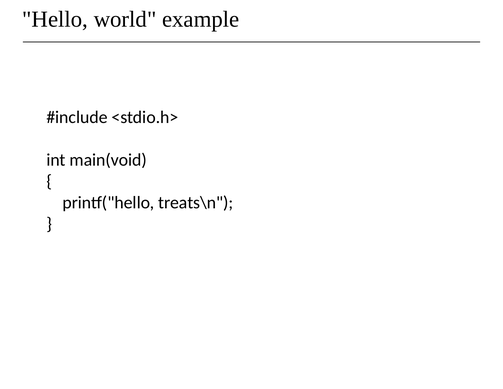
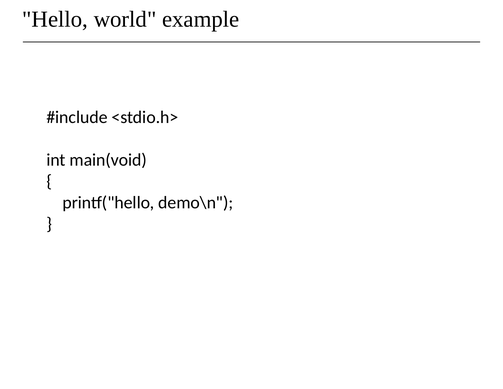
treats\n: treats\n -> demo\n (196, 202)
